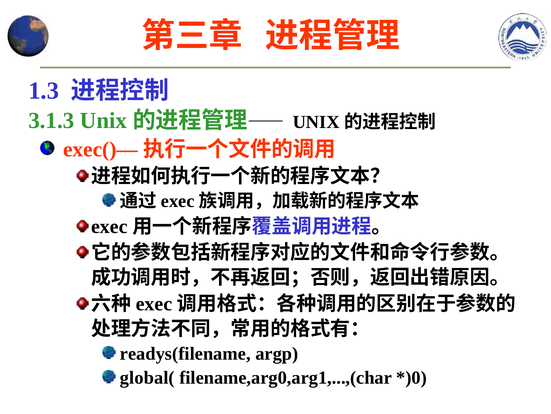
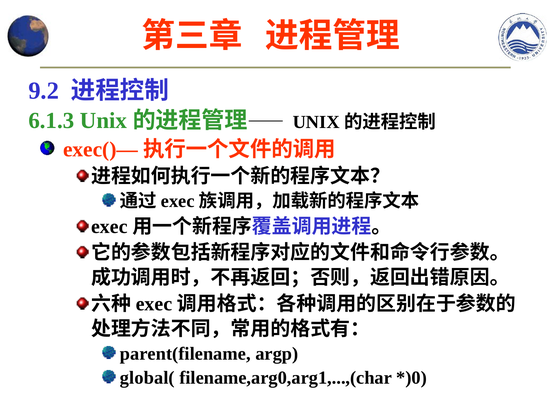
1.3: 1.3 -> 9.2 (44, 91)
3.1.3: 3.1.3 -> 6.1.3 (51, 120)
readys(filename: readys(filename -> parent(filename (185, 353)
